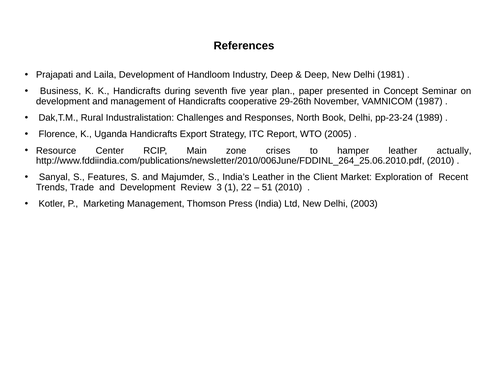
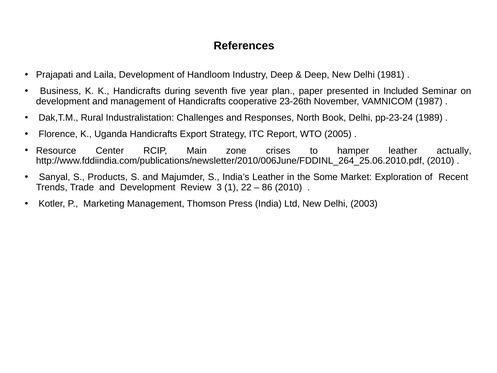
Concept: Concept -> Included (401, 91)
29-26th: 29-26th -> 23-26th (295, 101)
Features: Features -> Products (108, 177)
Client: Client -> Some (326, 177)
51: 51 -> 86 (267, 187)
